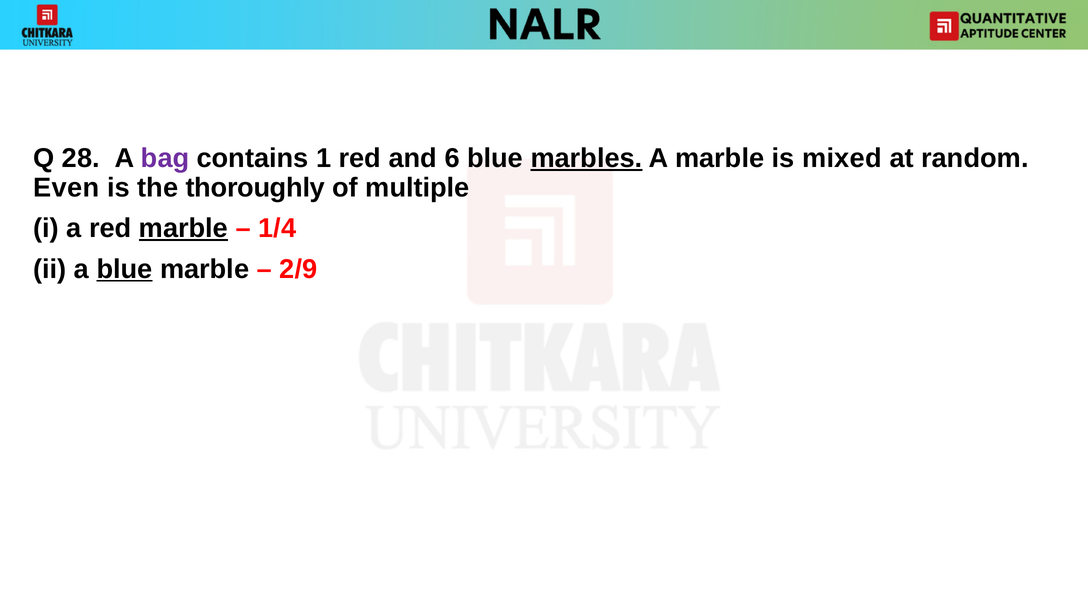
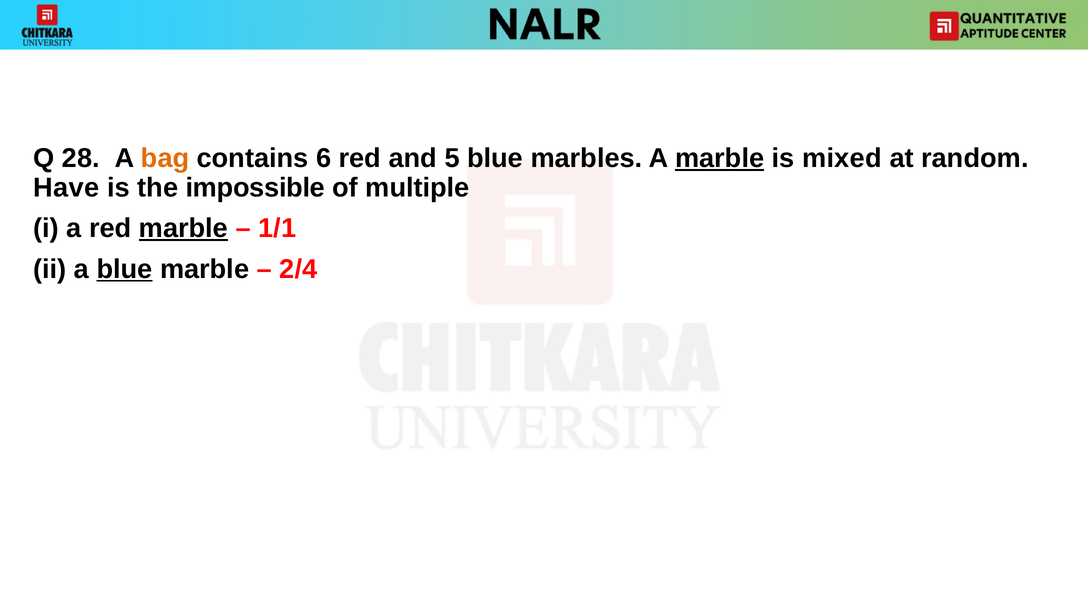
bag colour: purple -> orange (165, 158)
1: 1 -> 6 (324, 158)
6: 6 -> 5 (452, 158)
marbles underline: present -> none (586, 158)
marble underline: none -> present (720, 158)
Even: Even -> Have (66, 188)
thoroughly: thoroughly -> impossible (255, 188)
1/4: 1/4 -> 1/1 (277, 228)
2/9: 2/9 -> 2/4 (298, 269)
